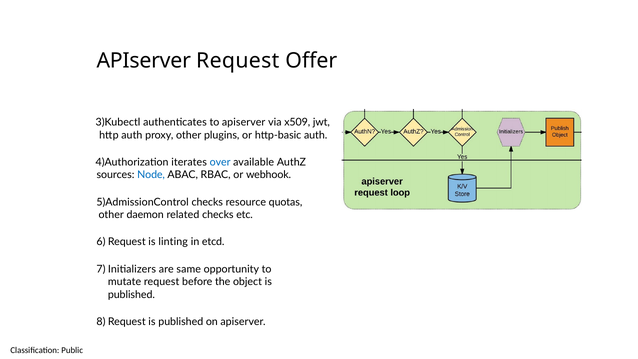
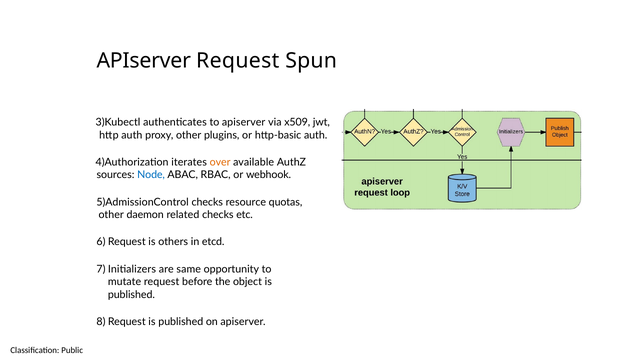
Offer: Offer -> Spun (311, 61)
over colour: blue -> orange (220, 162)
linting: linting -> others (173, 242)
